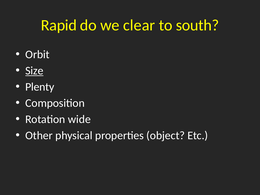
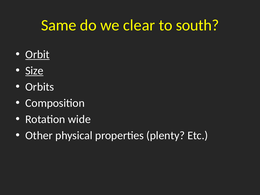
Rapid: Rapid -> Same (59, 25)
Orbit underline: none -> present (37, 55)
Plenty: Plenty -> Orbits (40, 87)
object: object -> plenty (166, 135)
